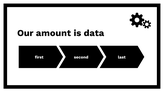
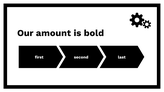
data: data -> bold (94, 33)
